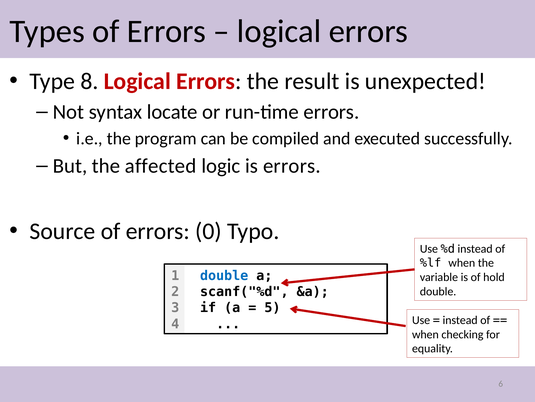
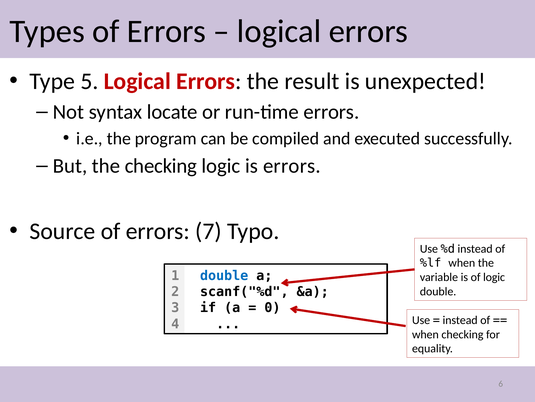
8: 8 -> 5 (89, 81)
the affected: affected -> checking (161, 166)
0: 0 -> 7 (209, 231)
of hold: hold -> logic (494, 277)
5: 5 -> 0 (272, 307)
